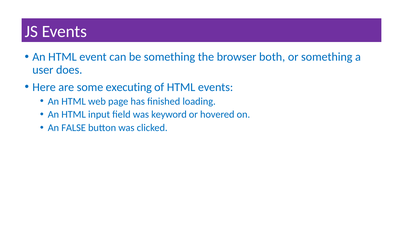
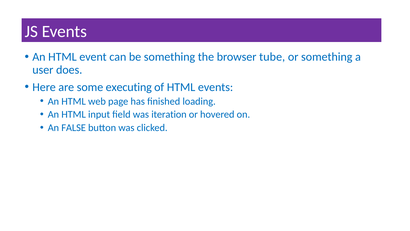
both: both -> tube (272, 57)
keyword: keyword -> iteration (169, 114)
